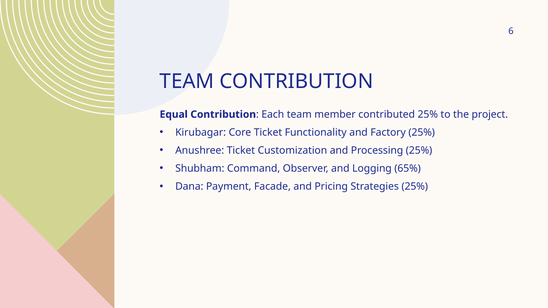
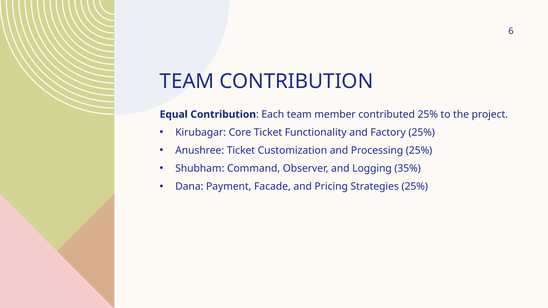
65%: 65% -> 35% (408, 169)
